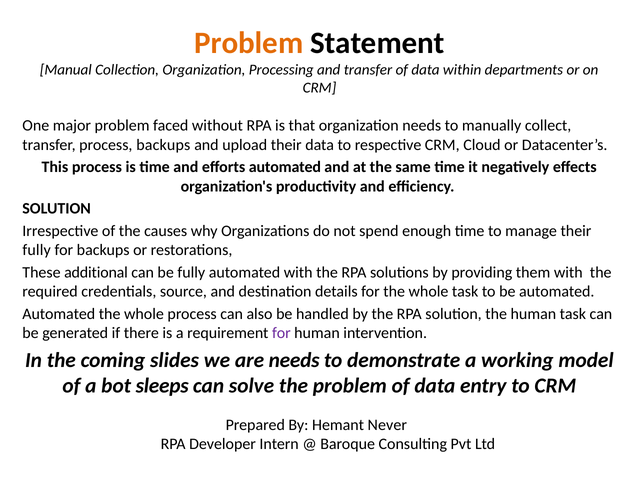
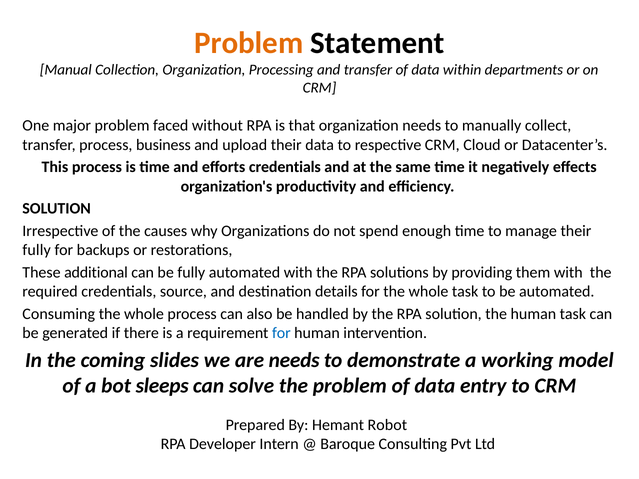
process backups: backups -> business (163, 145)
efforts automated: automated -> credentials (285, 167)
Automated: Automated -> Consuming (59, 314)
for colour: purple -> blue (281, 333)
Never: Never -> Robot (387, 425)
